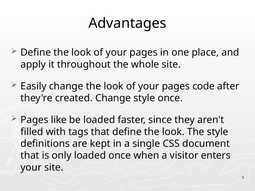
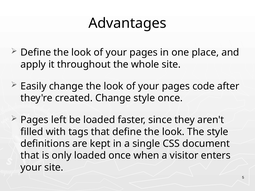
like: like -> left (59, 120)
